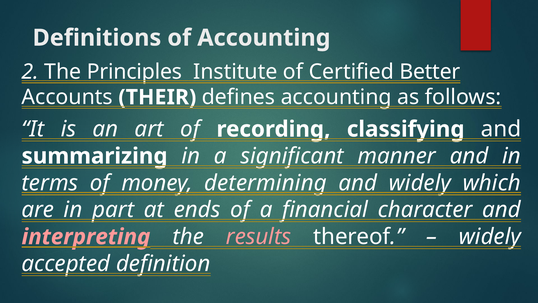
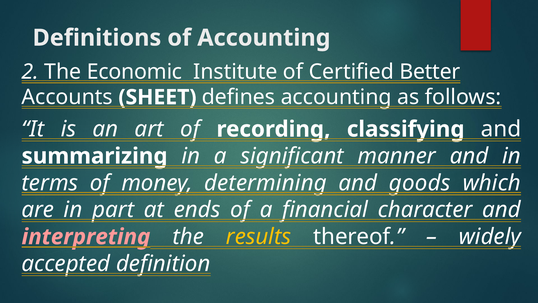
Principles: Principles -> Economic (135, 72)
THEIR: THEIR -> SHEET (157, 97)
and widely: widely -> goods (420, 183)
results colour: pink -> yellow (258, 237)
